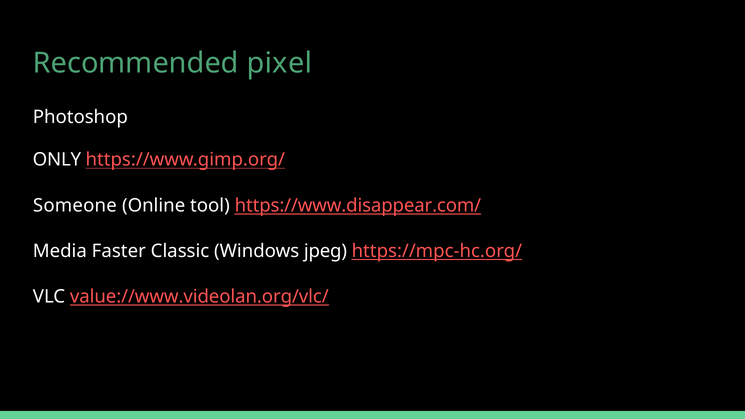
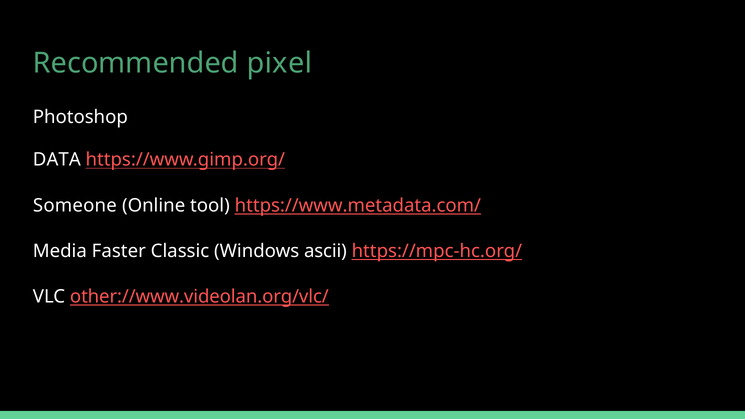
ONLY: ONLY -> DATA (57, 160)
https://www.disappear.com/: https://www.disappear.com/ -> https://www.metadata.com/ (358, 206)
jpeg: jpeg -> ascii (325, 251)
value://www.videolan.org/vlc/: value://www.videolan.org/vlc/ -> other://www.videolan.org/vlc/ (199, 297)
